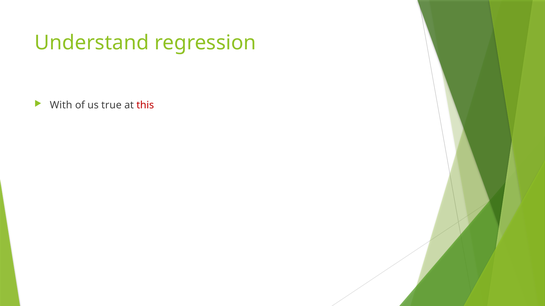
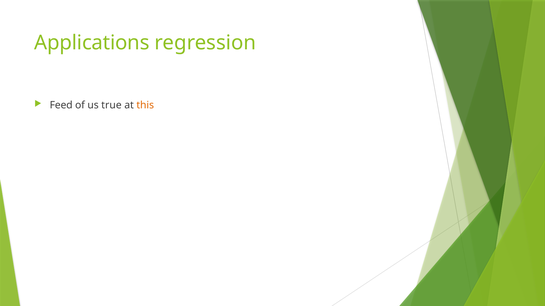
Understand: Understand -> Applications (92, 43)
With: With -> Feed (61, 105)
this colour: red -> orange (145, 105)
